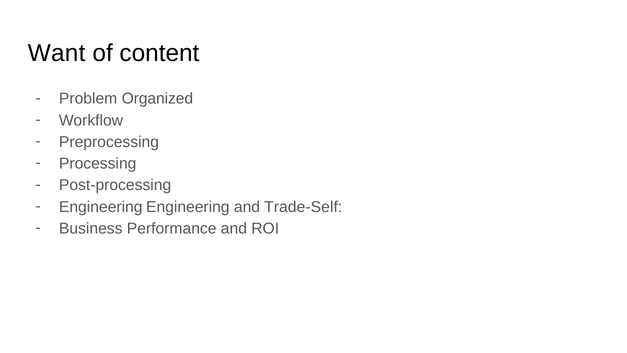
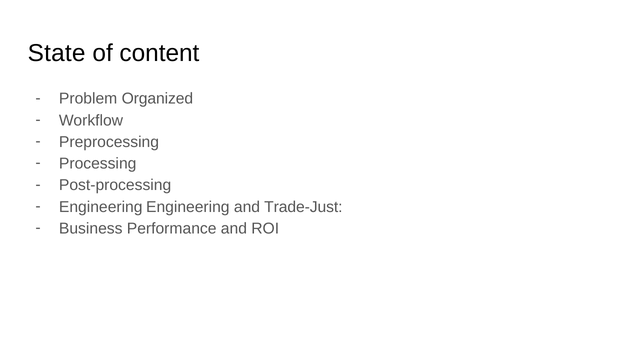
Want: Want -> State (57, 53)
Trade-Self: Trade-Self -> Trade-Just (303, 207)
